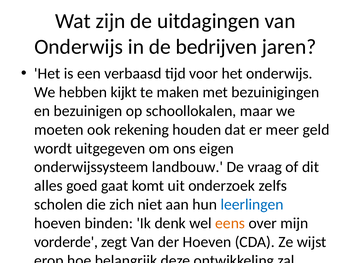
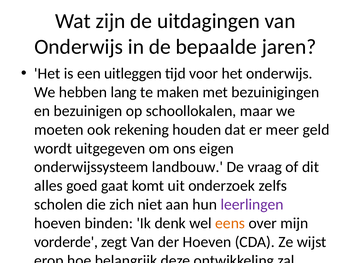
bedrijven: bedrijven -> bepaalde (216, 47)
verbaasd: verbaasd -> uitleggen (133, 74)
kijkt: kijkt -> lang (124, 92)
leerlingen colour: blue -> purple (252, 205)
